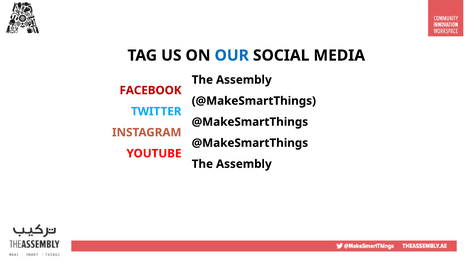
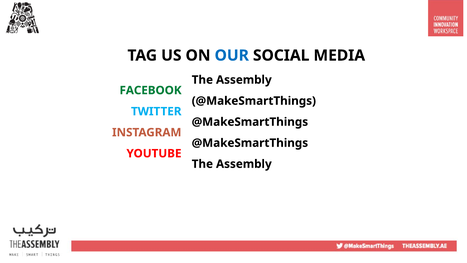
FACEBOOK colour: red -> green (151, 90)
